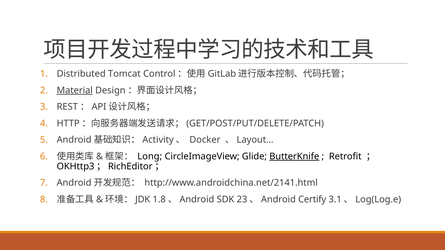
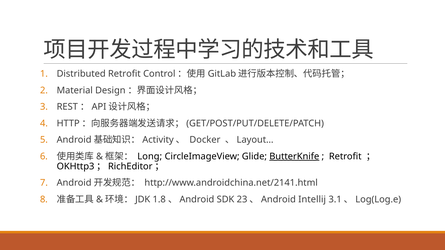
Distributed Tomcat: Tomcat -> Retrofit (124, 74)
Material underline: present -> none (75, 90)
Certify: Certify -> Intellij (312, 200)
